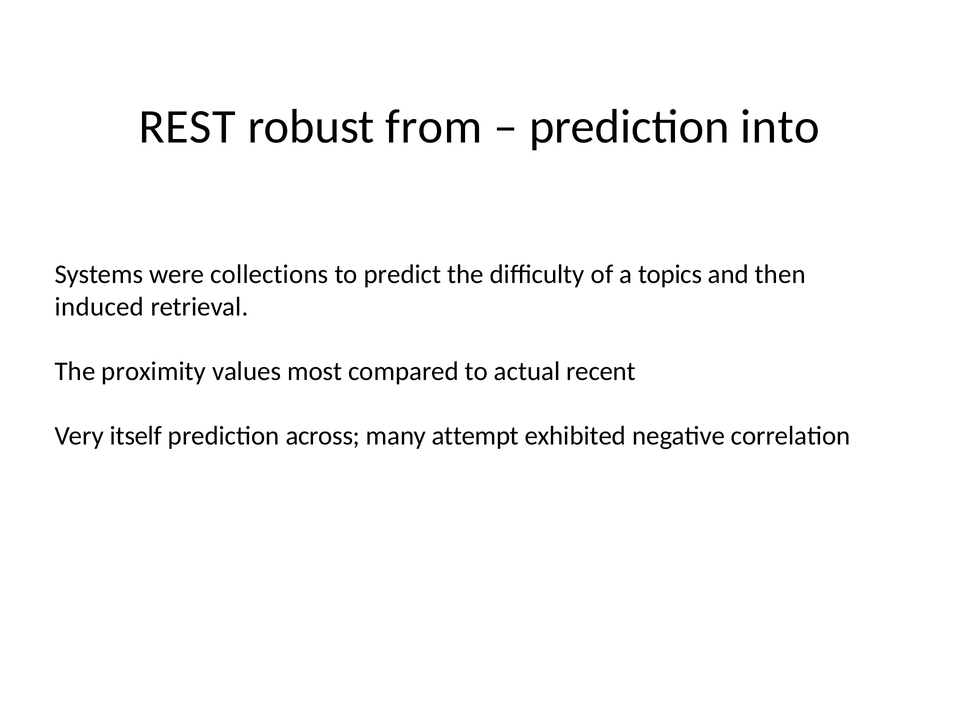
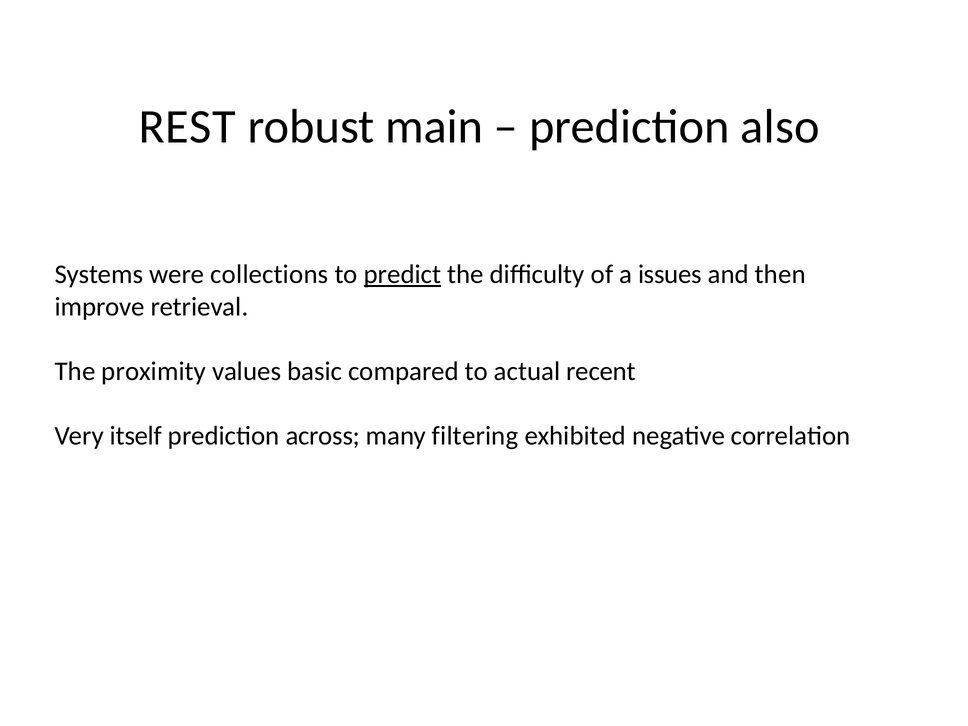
from: from -> main (434, 127)
into: into -> also (780, 127)
predict underline: none -> present (402, 274)
topics: topics -> issues (670, 274)
induced: induced -> improve (100, 307)
most: most -> basic (315, 371)
attempt: attempt -> filtering (475, 436)
